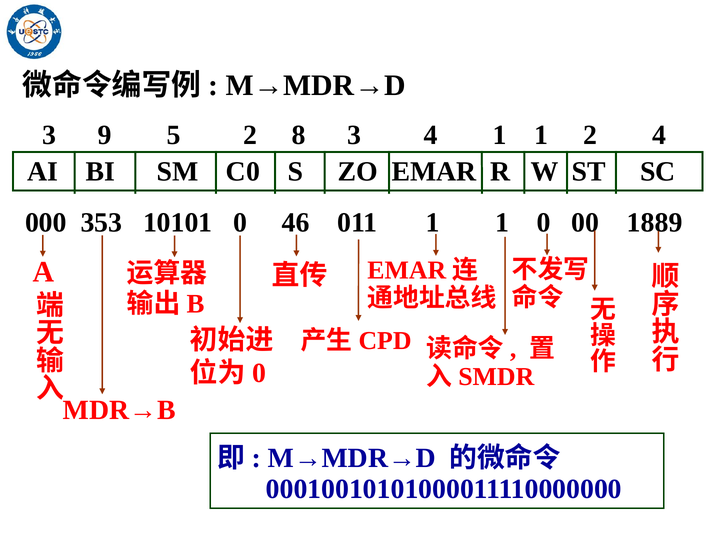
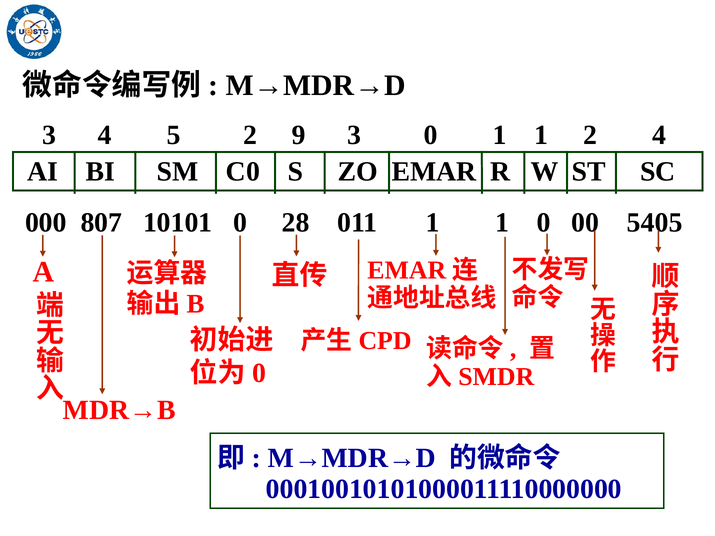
3 9: 9 -> 4 (105, 135)
8: 8 -> 9 (299, 135)
3 4: 4 -> 0 (430, 135)
353: 353 -> 807 (101, 222)
46: 46 -> 28 (296, 222)
1889: 1889 -> 5405 (655, 222)
